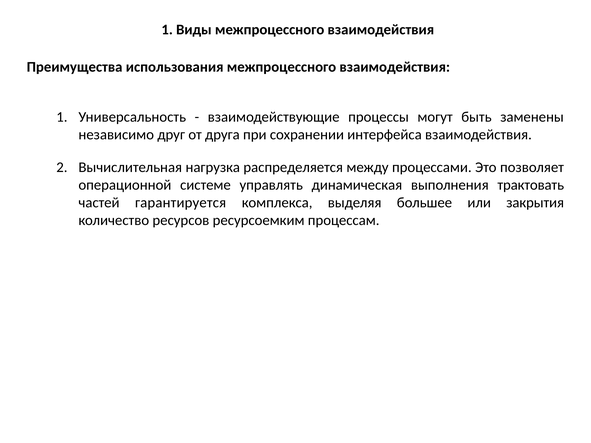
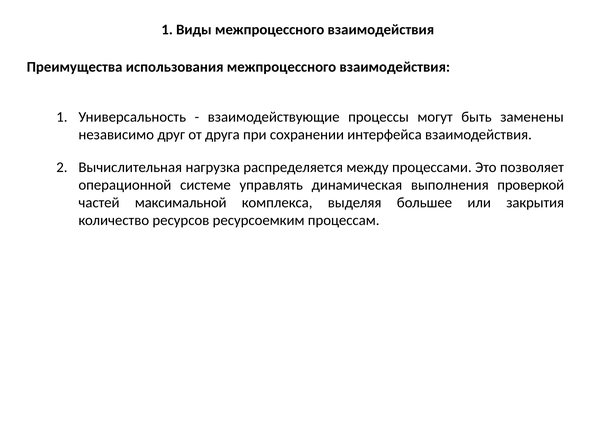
трактовать: трактовать -> проверкой (531, 185)
гарантируется: гарантируется -> максимальной (181, 203)
